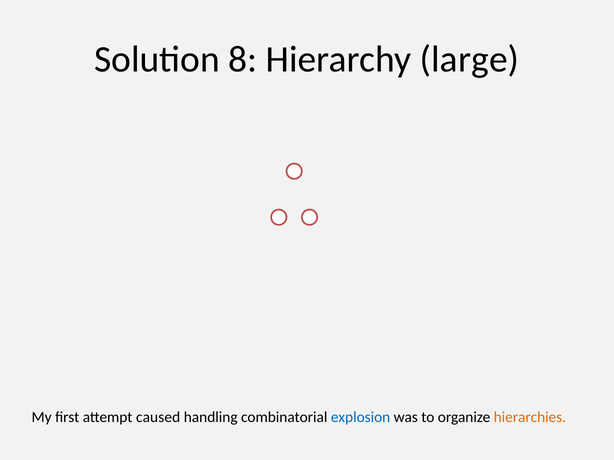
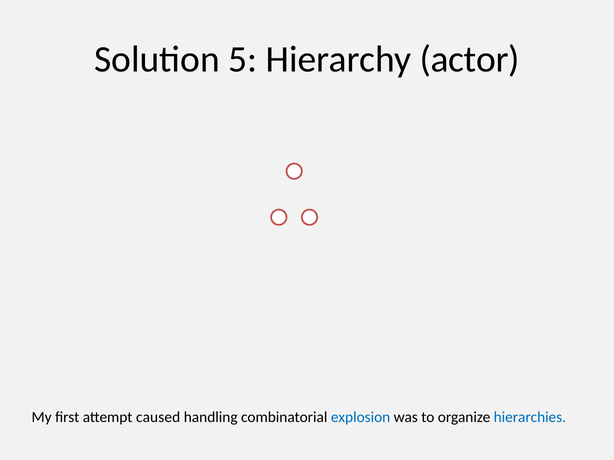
8: 8 -> 5 (243, 59)
large: large -> actor (470, 59)
hierarchies colour: orange -> blue (530, 418)
